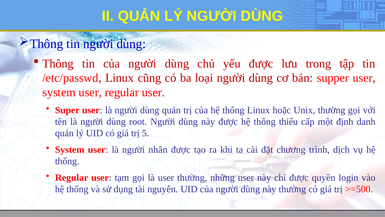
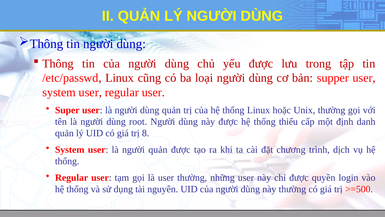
5: 5 -> 8 (146, 133)
người nhân: nhân -> quản (158, 149)
